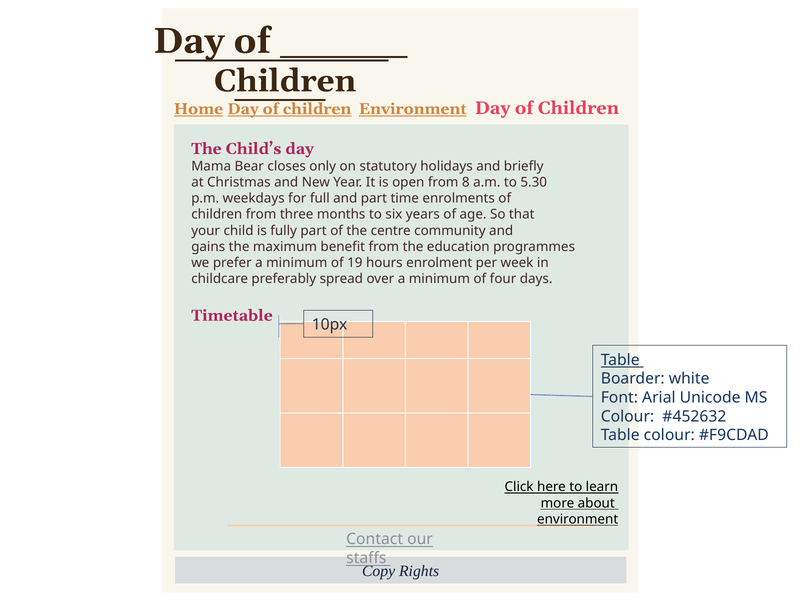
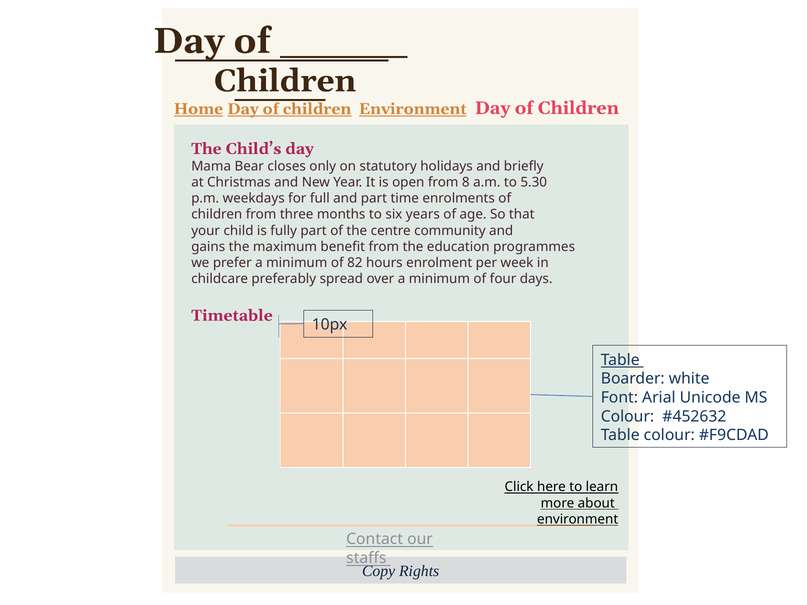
19: 19 -> 82 (355, 263)
